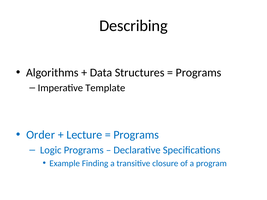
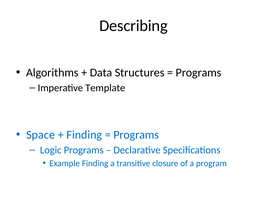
Order: Order -> Space (41, 135)
Lecture: Lecture -> Finding (84, 135)
